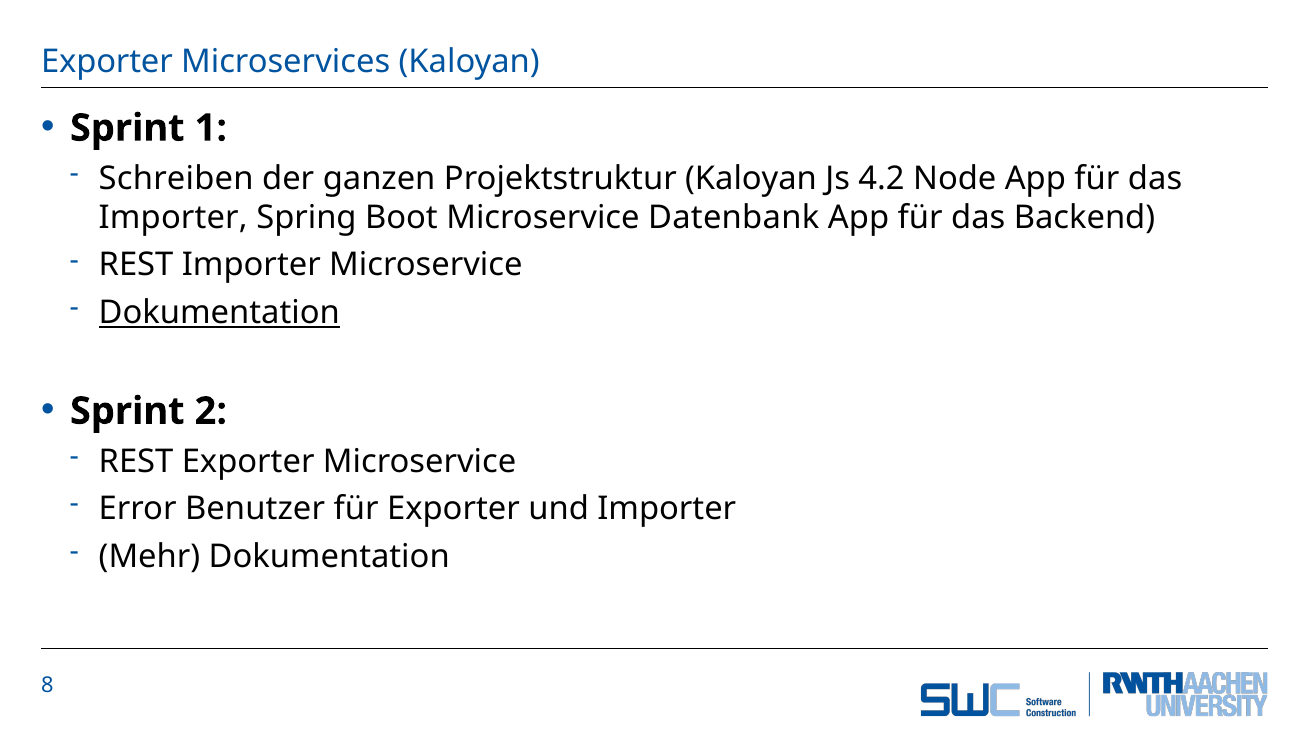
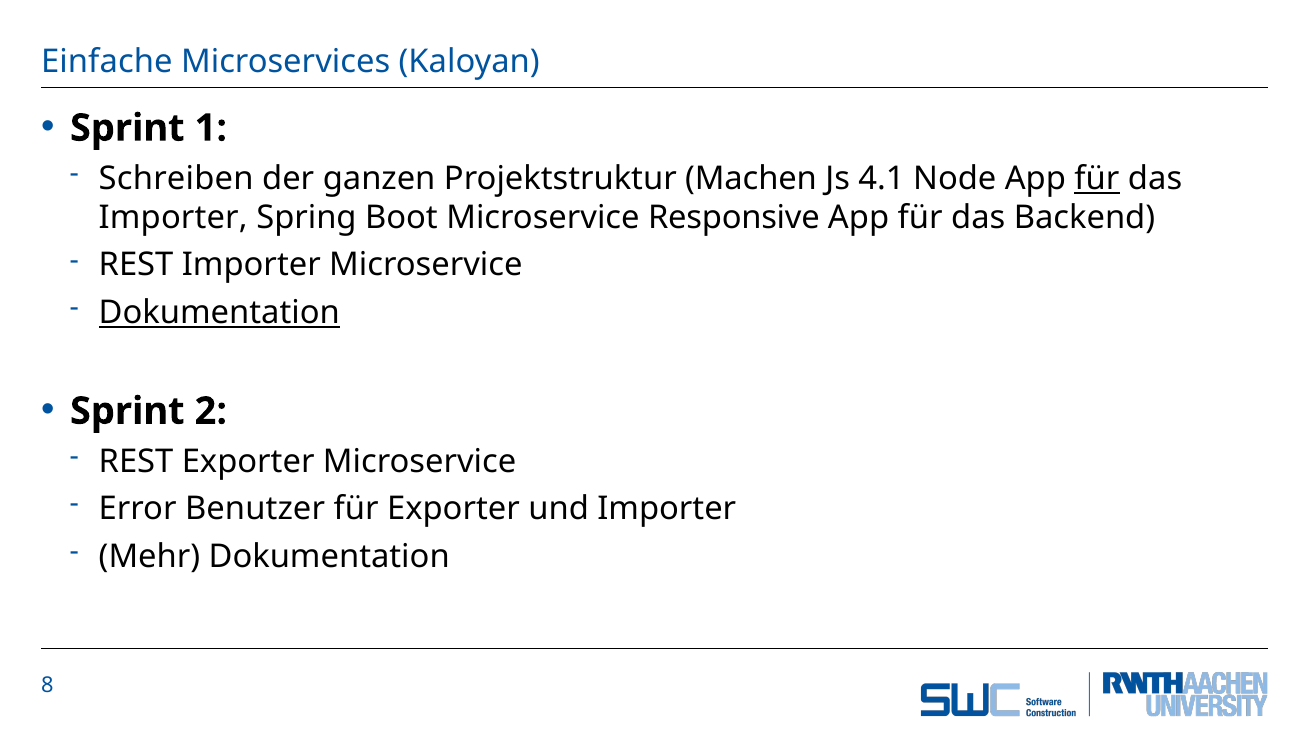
Exporter: Exporter -> Einfache (107, 62)
Projektstruktur Kaloyan: Kaloyan -> Machen (751, 179)
4.2: 4.2 -> 4.1 (882, 179)
für underline: none -> present (1097, 179)
Datenbank: Datenbank -> Responsive (734, 218)
